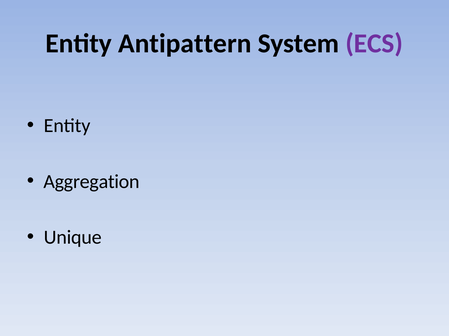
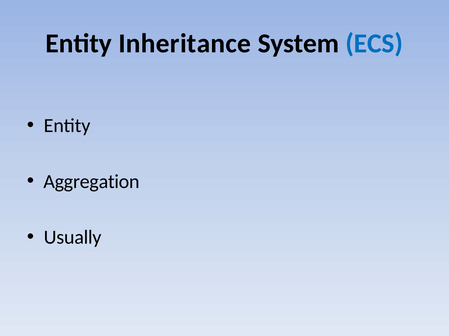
Antipattern: Antipattern -> Inheritance (185, 43)
ECS colour: purple -> blue (374, 43)
Unique: Unique -> Usually (73, 238)
